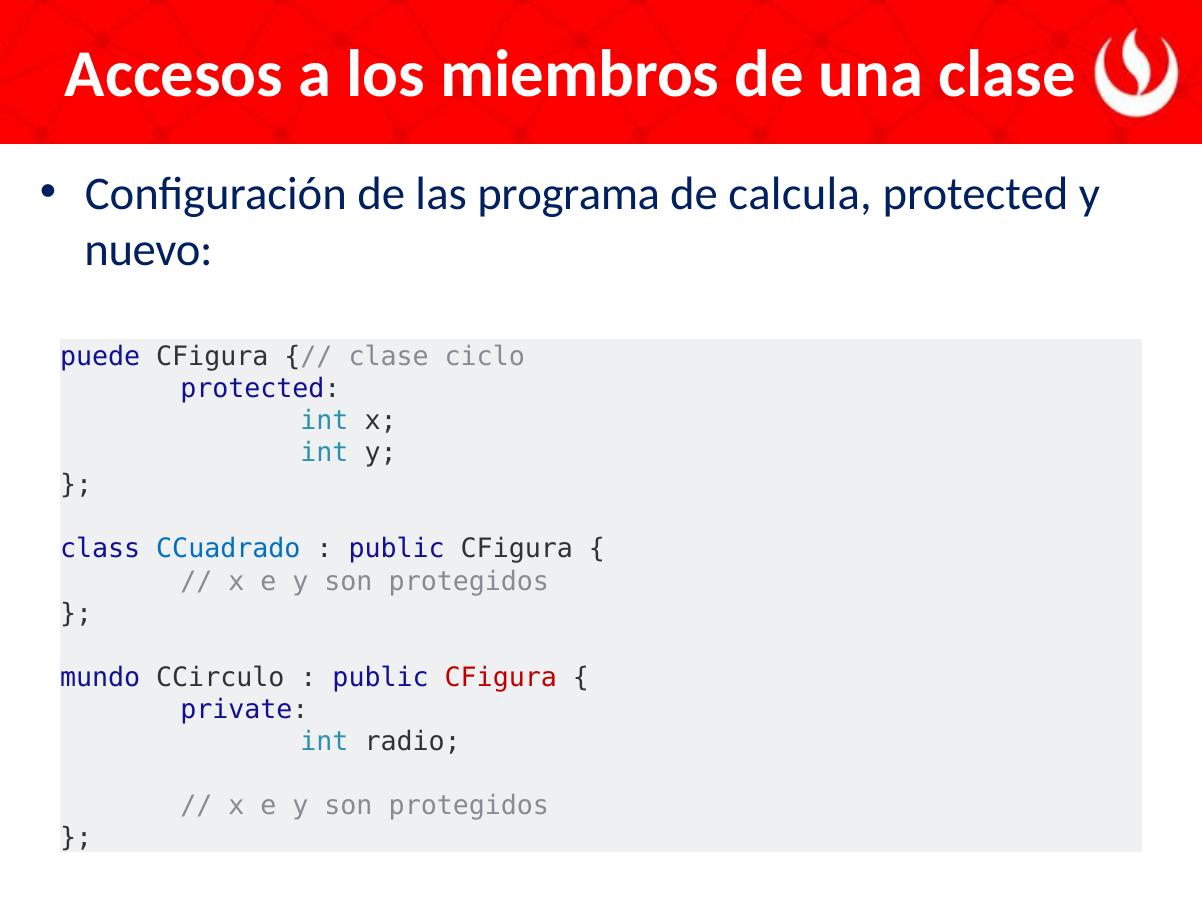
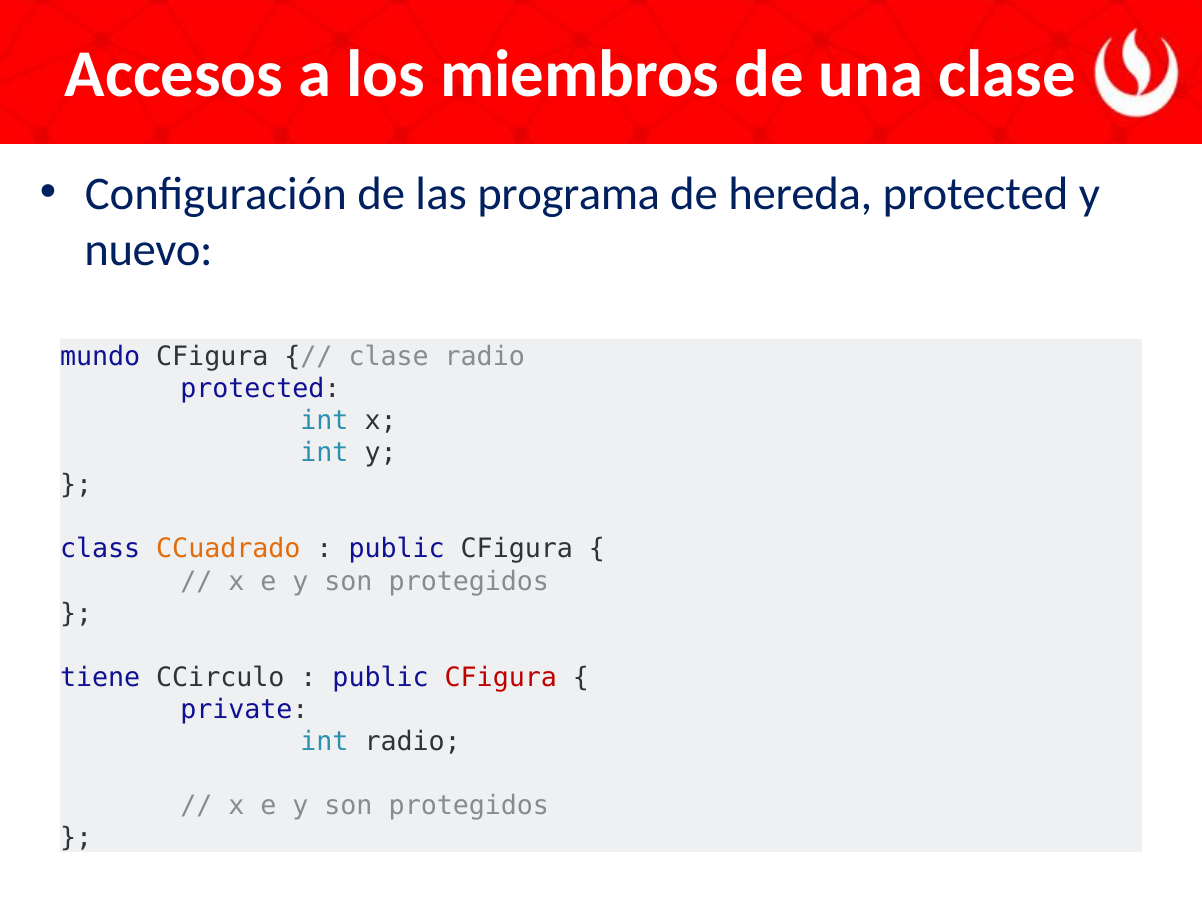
calcula: calcula -> hereda (800, 194)
puede: puede -> mundo (100, 357)
clase ciclo: ciclo -> radio (485, 357)
CCuadrado colour: blue -> orange (228, 549)
mundo: mundo -> tiene (100, 677)
